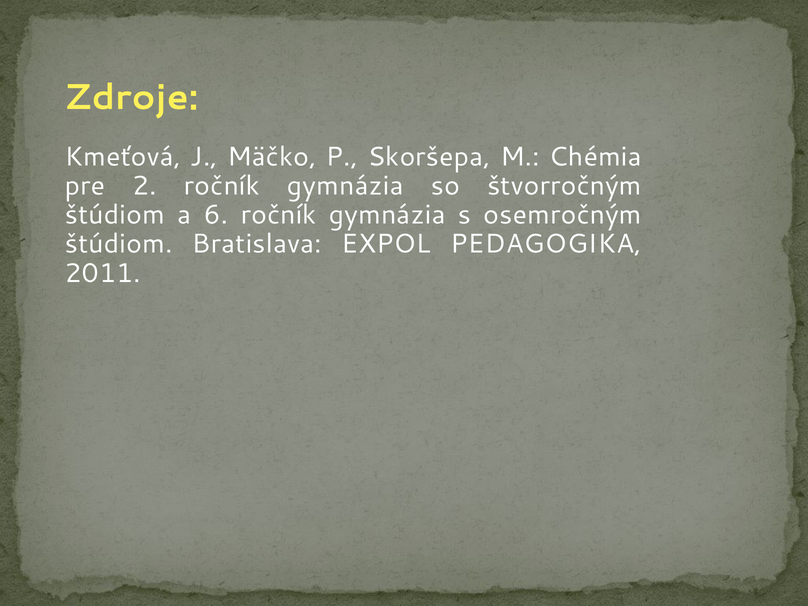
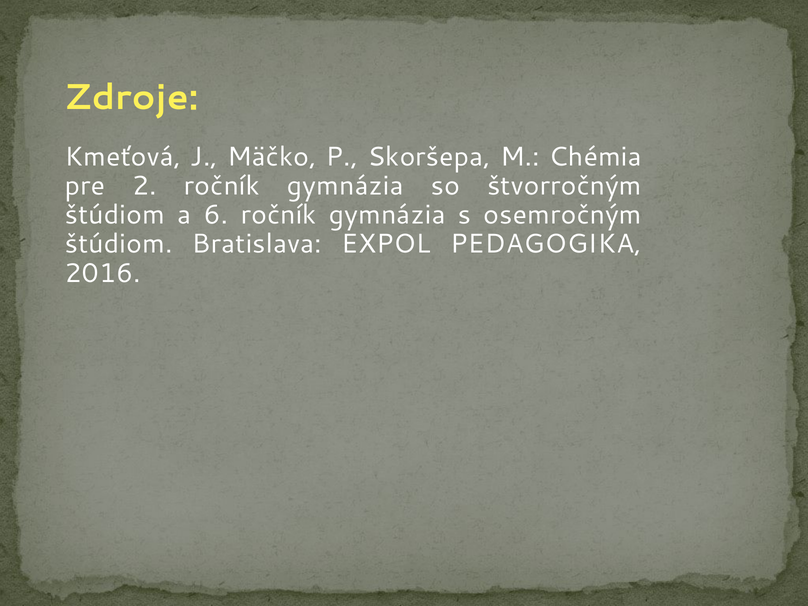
2011: 2011 -> 2016 (103, 273)
